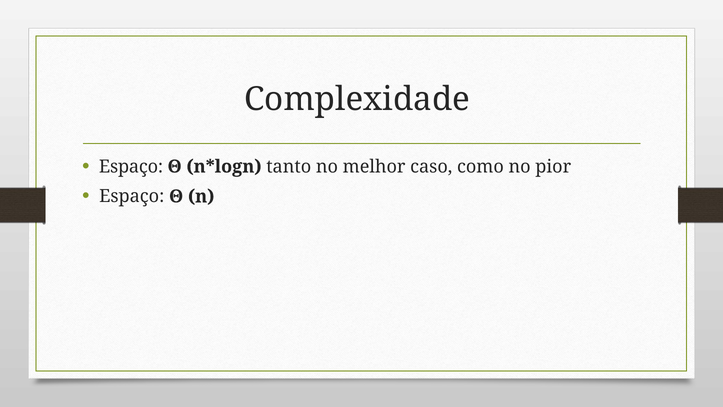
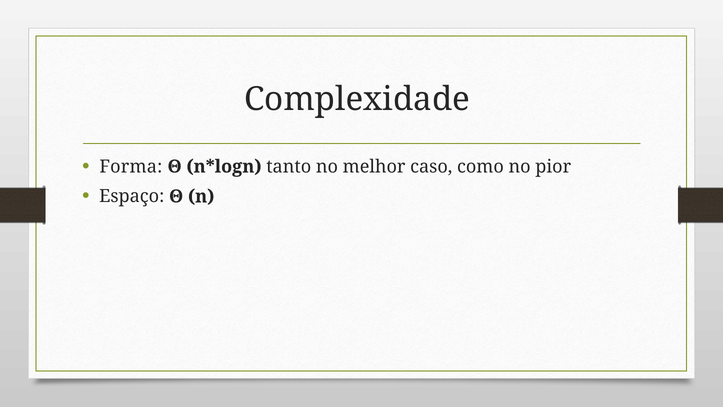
Espaço: Espaço -> Forma (131, 166)
